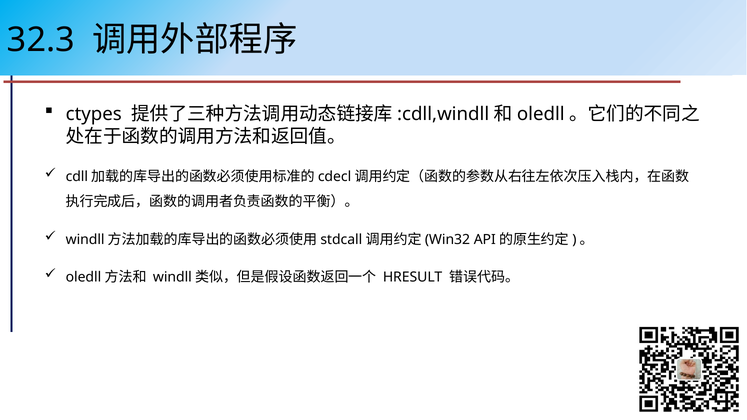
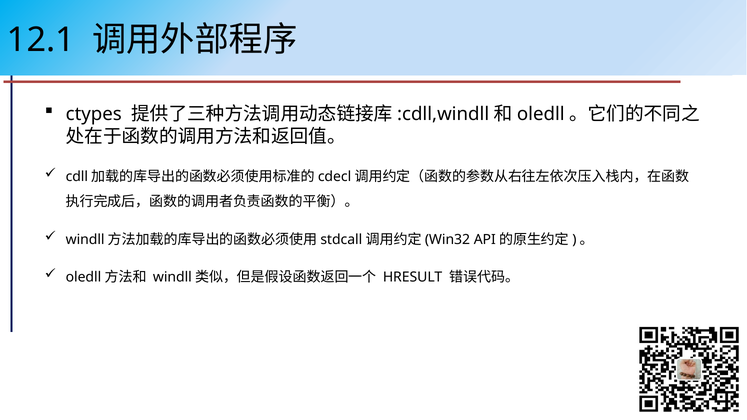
32.3: 32.3 -> 12.1 (41, 40)
